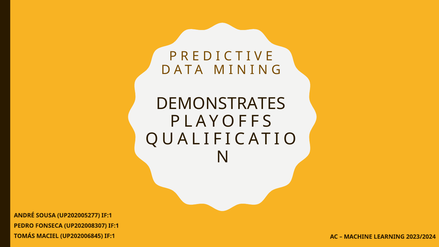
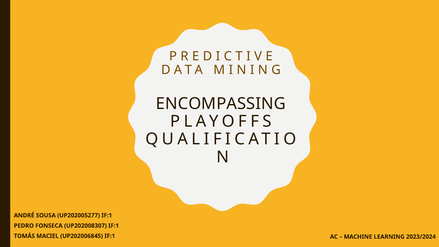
DEMONSTRATES: DEMONSTRATES -> ENCOMPASSING (221, 104)
